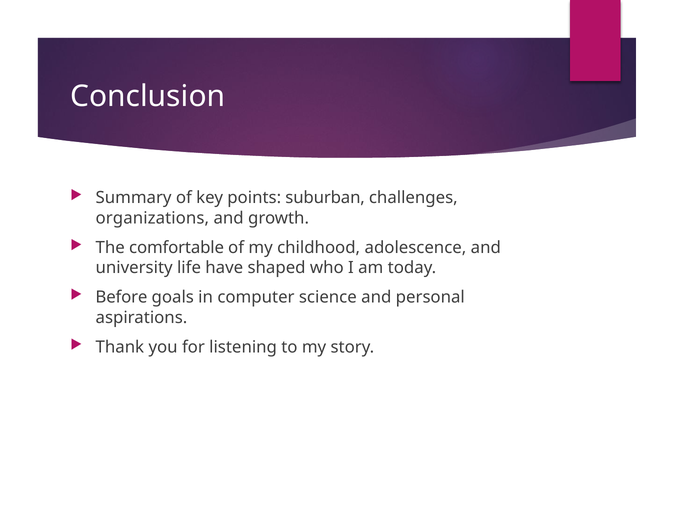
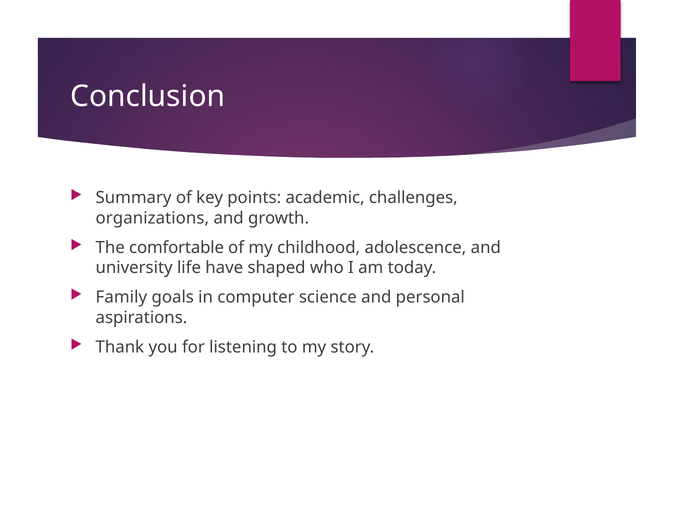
suburban: suburban -> academic (325, 198)
Before: Before -> Family (121, 297)
